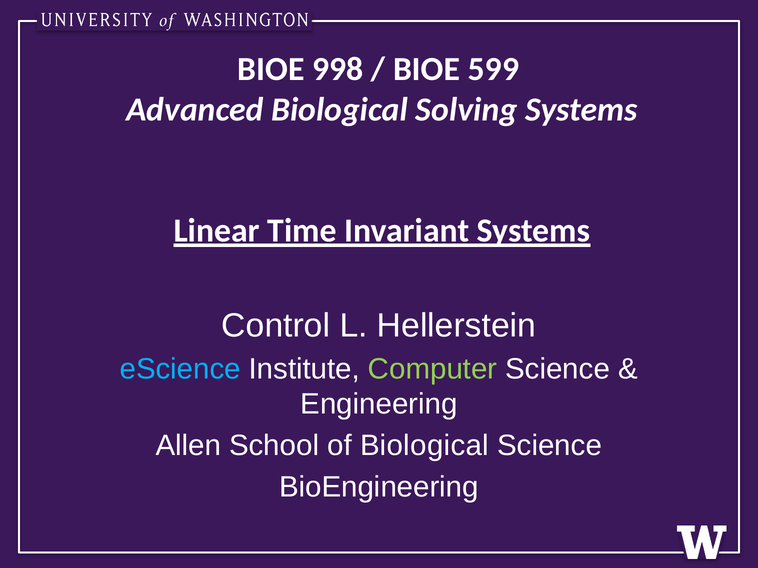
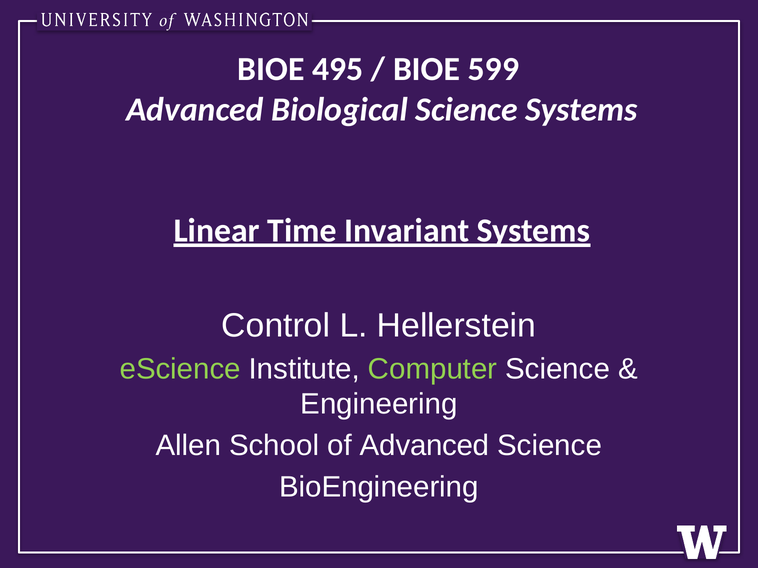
998: 998 -> 495 (338, 69)
Biological Solving: Solving -> Science (467, 110)
eScience colour: light blue -> light green (180, 369)
of Biological: Biological -> Advanced (425, 446)
